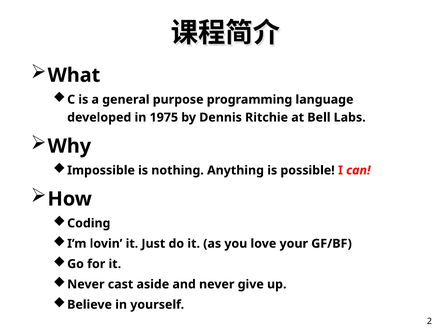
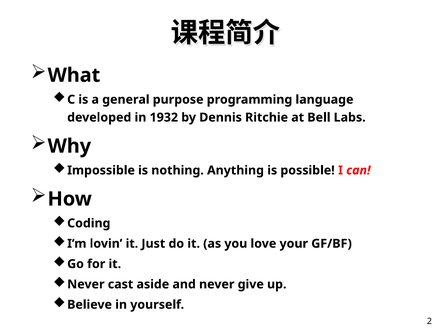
1975: 1975 -> 1932 (164, 118)
